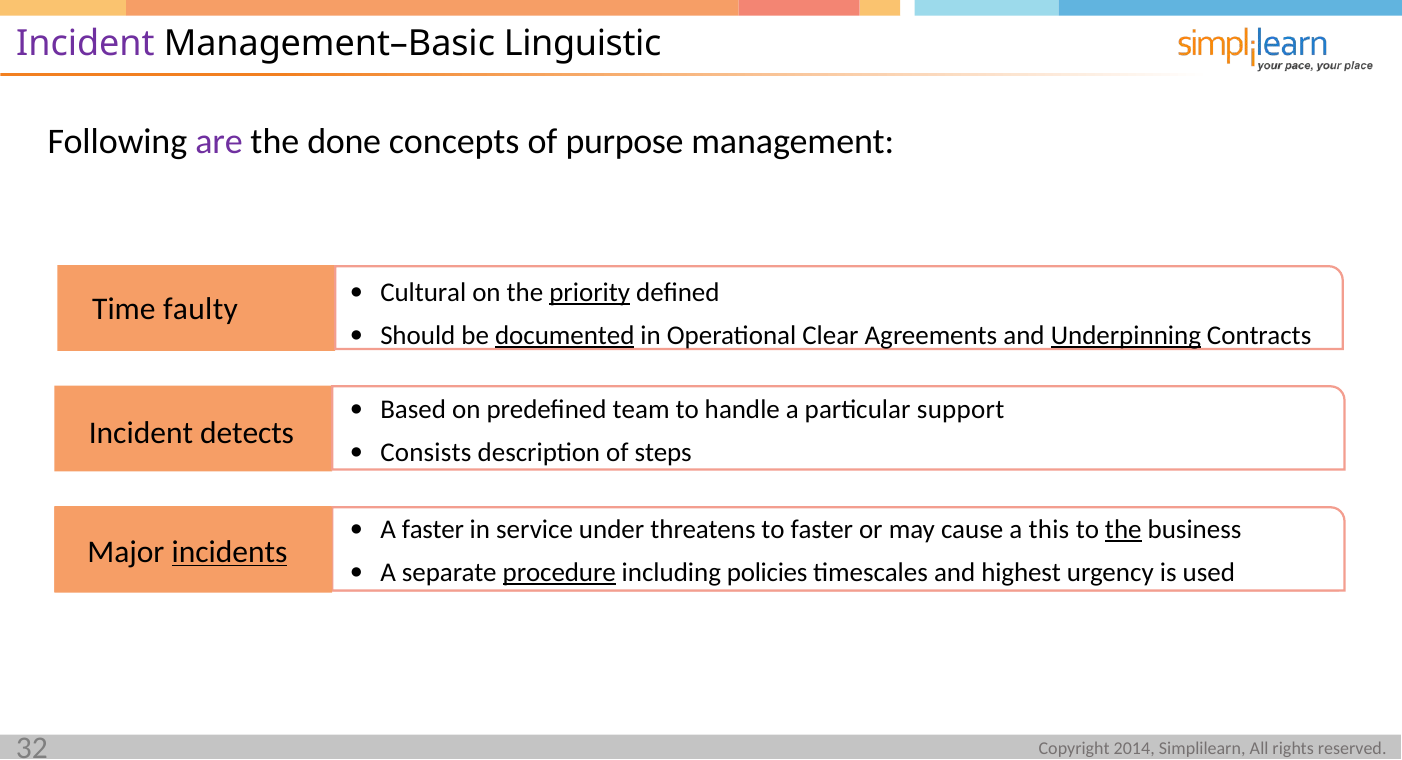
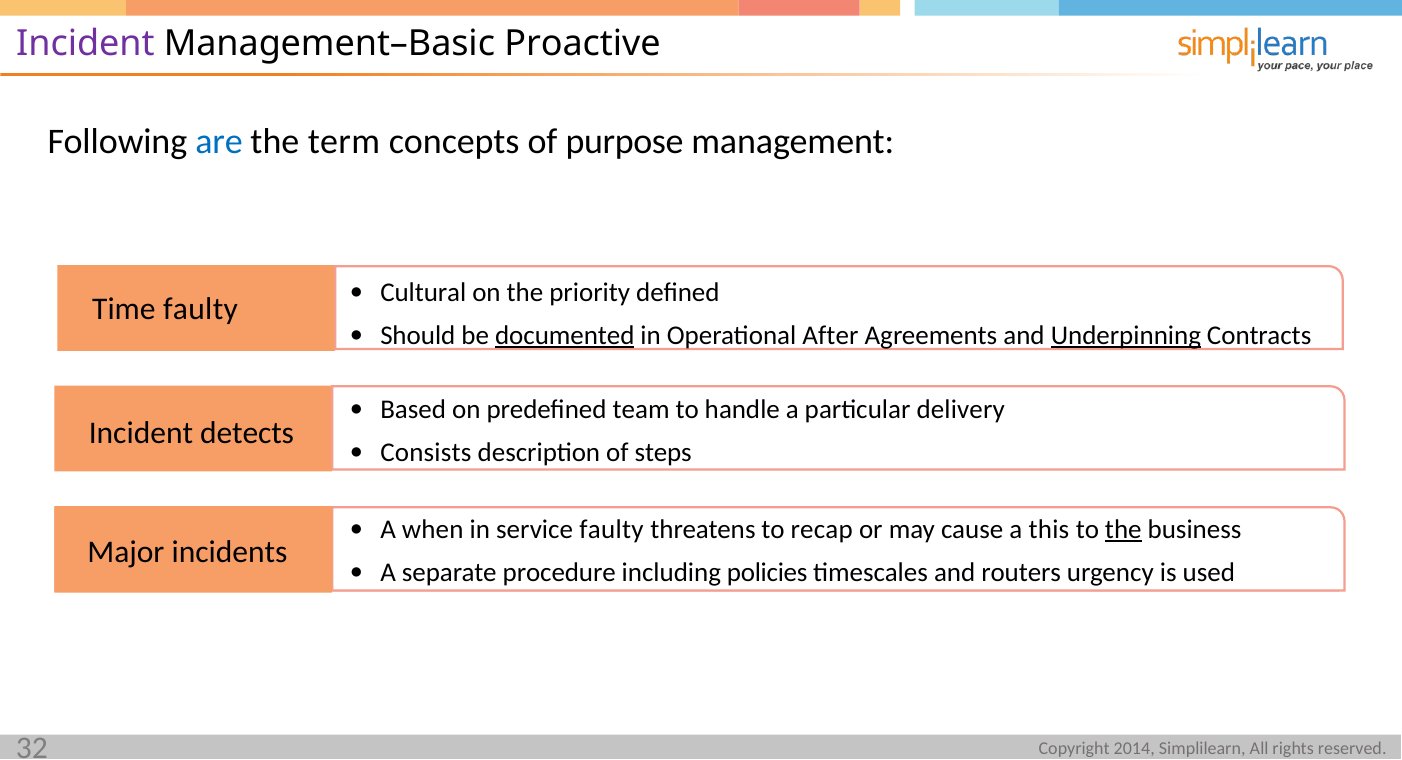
Linguistic: Linguistic -> Proactive (582, 43)
are colour: purple -> blue (219, 142)
done: done -> term (344, 142)
priority underline: present -> none (590, 292)
Clear: Clear -> After (830, 335)
support: support -> delivery (961, 409)
A faster: faster -> when (433, 529)
service under: under -> faulty (612, 529)
to faster: faster -> recap (822, 529)
incidents underline: present -> none (230, 552)
procedure underline: present -> none (559, 573)
highest: highest -> routers (1021, 573)
